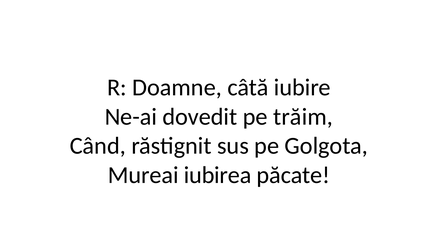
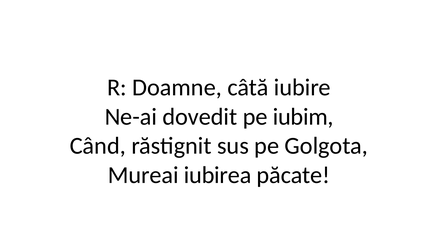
trăim: trăim -> iubim (303, 117)
